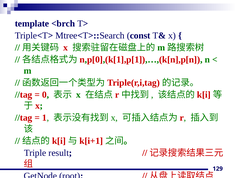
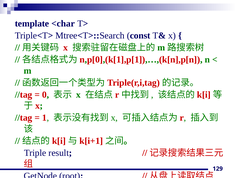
<brch: <brch -> <char (63, 23)
